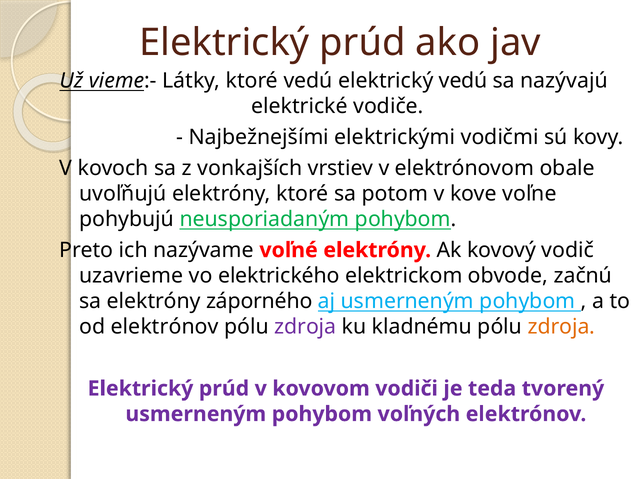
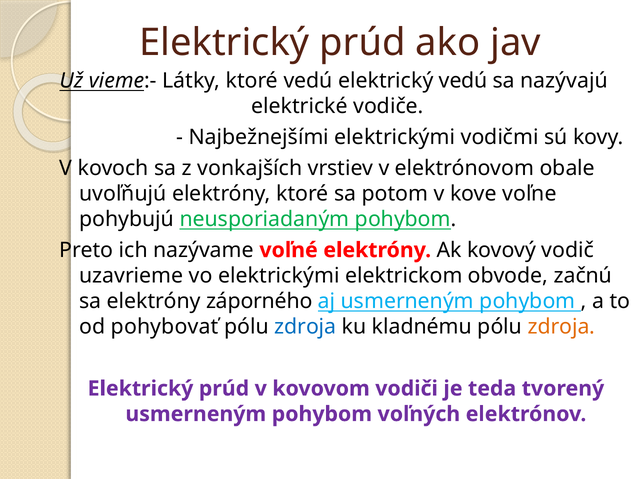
vo elektrického: elektrického -> elektrickými (279, 276)
od elektrónov: elektrónov -> pohybovať (165, 327)
zdroja colour: purple -> blue (305, 327)
